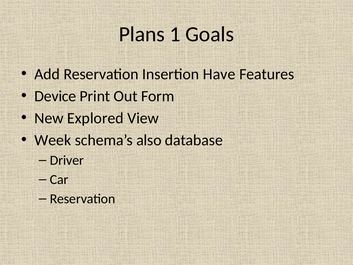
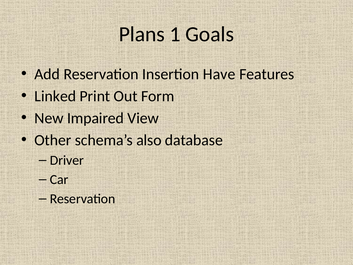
Device: Device -> Linked (55, 96)
Explored: Explored -> Impaired (95, 118)
Week: Week -> Other (53, 140)
